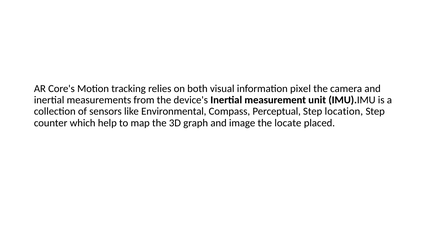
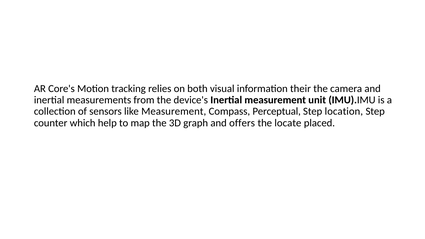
pixel: pixel -> their (301, 89)
like Environmental: Environmental -> Measurement (174, 111)
image: image -> offers (242, 123)
